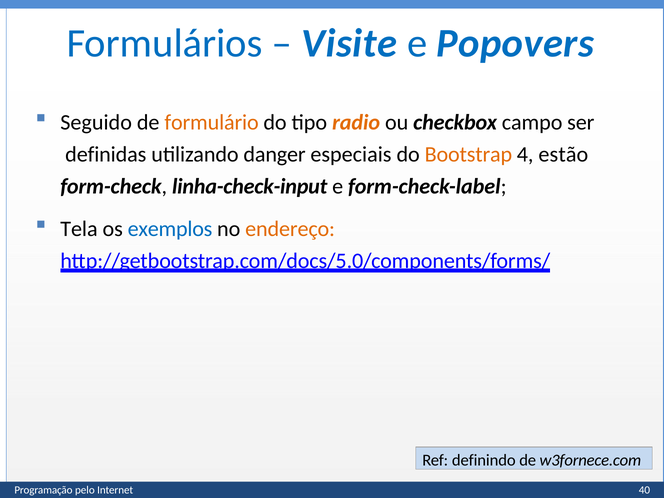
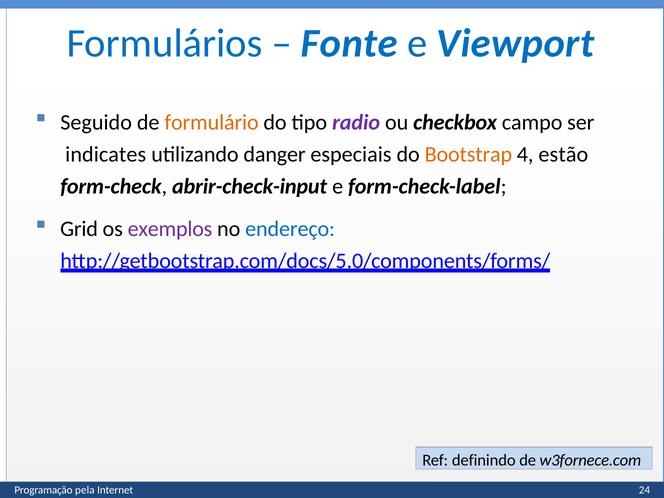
Visite: Visite -> Fonte (349, 43)
Popovers: Popovers -> Viewport (515, 43)
radio colour: orange -> purple (356, 122)
definidas: definidas -> indicates (106, 154)
linha-check-input: linha-check-input -> abrir-check-input (250, 186)
Tela: Tela -> Grid (79, 229)
exemplos colour: blue -> purple (170, 229)
endereço colour: orange -> blue (290, 229)
pelo: pelo -> pela (85, 490)
40: 40 -> 24 (644, 490)
